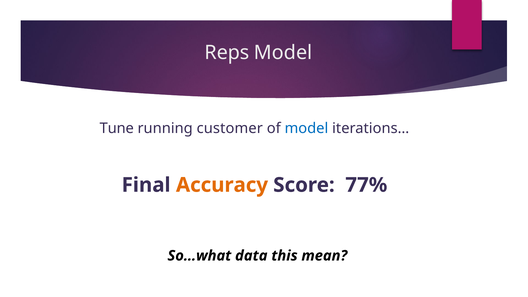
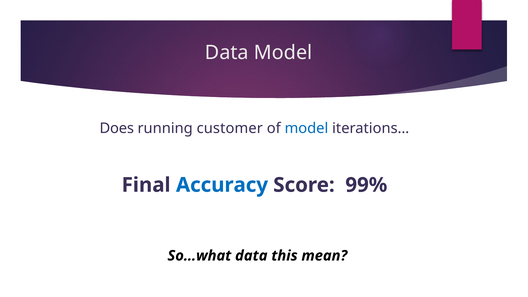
Reps: Reps -> Data (227, 53)
Tune: Tune -> Does (117, 128)
Accuracy colour: orange -> blue (222, 185)
77%: 77% -> 99% (366, 185)
